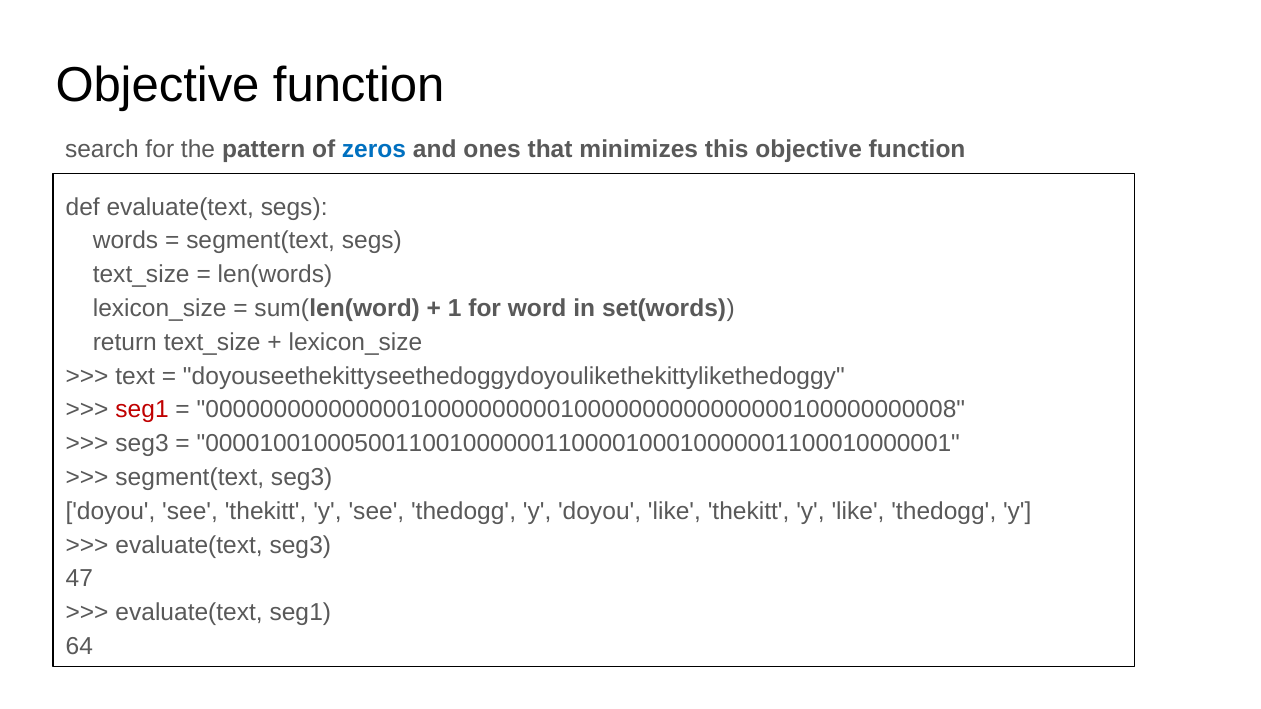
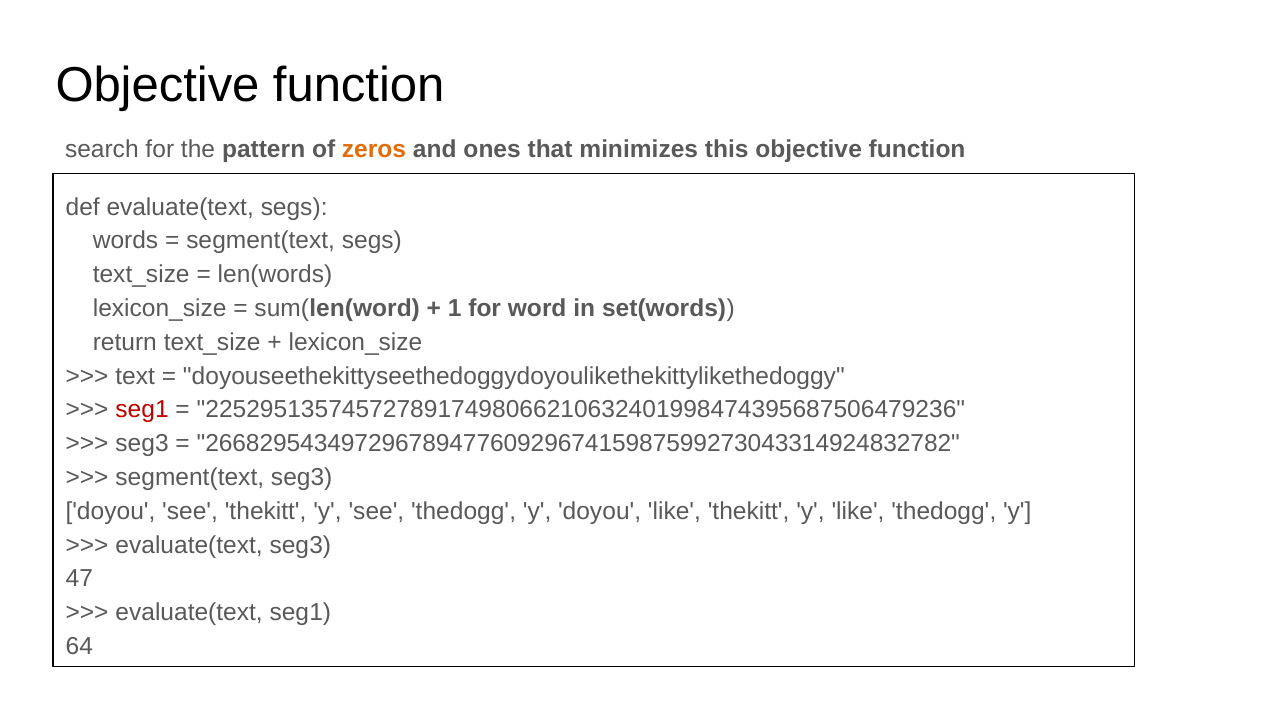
zeros colour: blue -> orange (374, 149)
0000000000000001000000000010000000000000000100000000008: 0000000000000001000000000010000000000000000100000000008 -> 2252951357457278917498066210632401998474395687506479236 (581, 410)
0000100100050011001000000110000100010000001100010000001: 0000100100050011001000000110000100010000001100010000001 -> 2668295434972967894776092967415987599273043314924832782 (578, 444)
